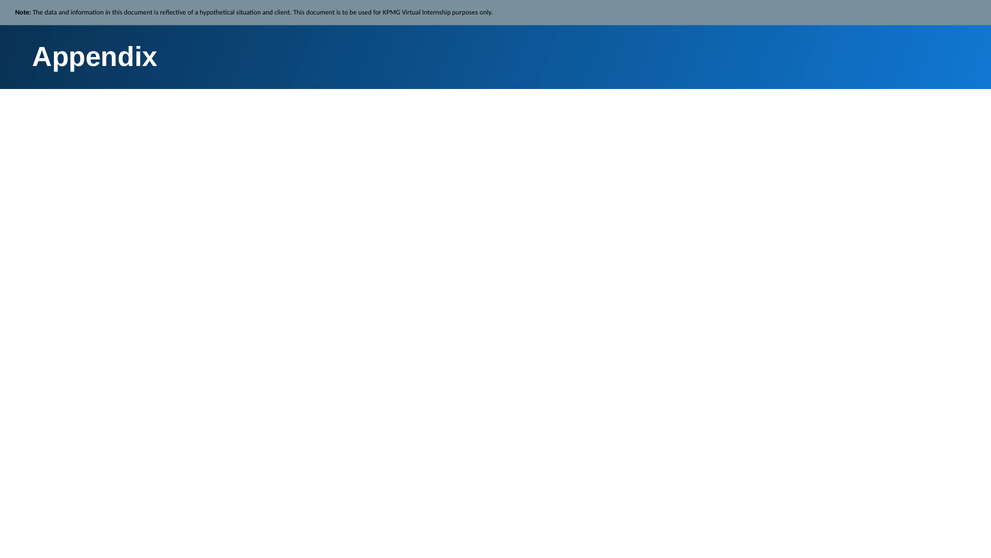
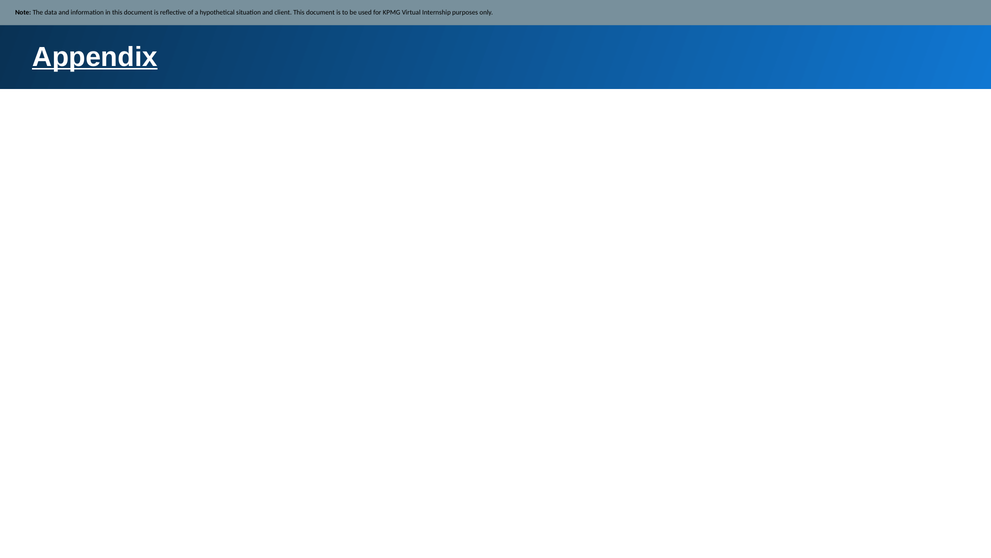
Appendix underline: none -> present (95, 57)
